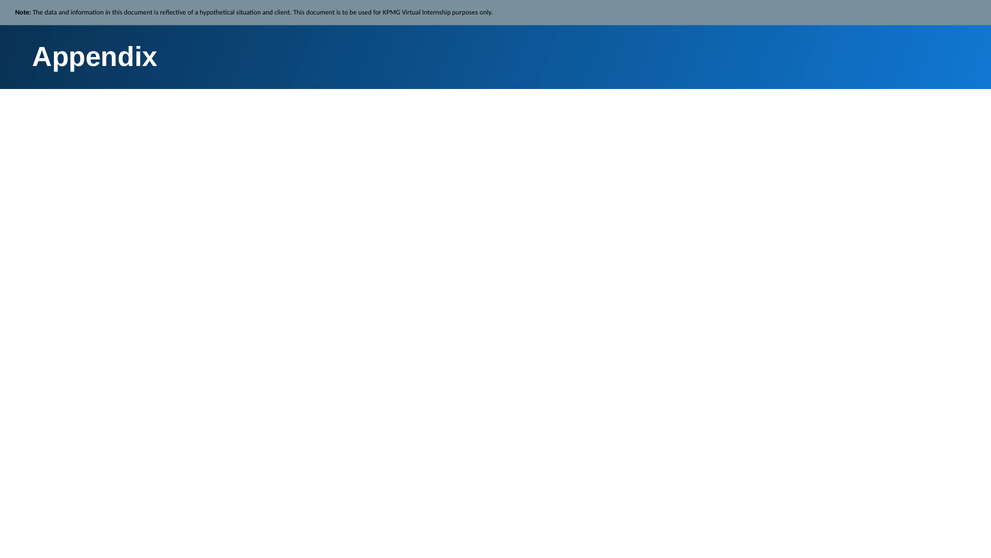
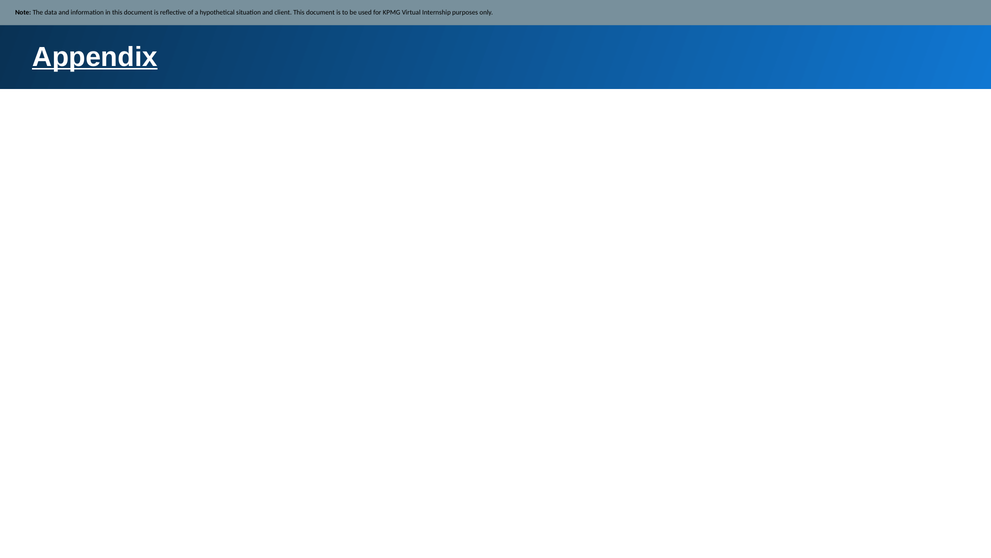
Appendix underline: none -> present (95, 57)
